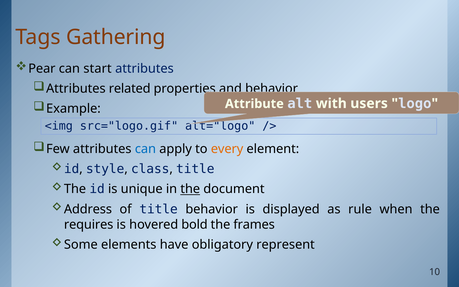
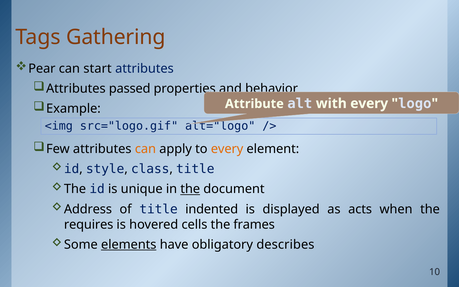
related: related -> passed (130, 89)
with users: users -> every (369, 103)
can colour: blue -> orange (145, 149)
title behavior: behavior -> indented (212, 209)
rule: rule -> acts (360, 209)
bold: bold -> cells (194, 224)
elements underline: none -> present (129, 244)
represent: represent -> describes (285, 244)
